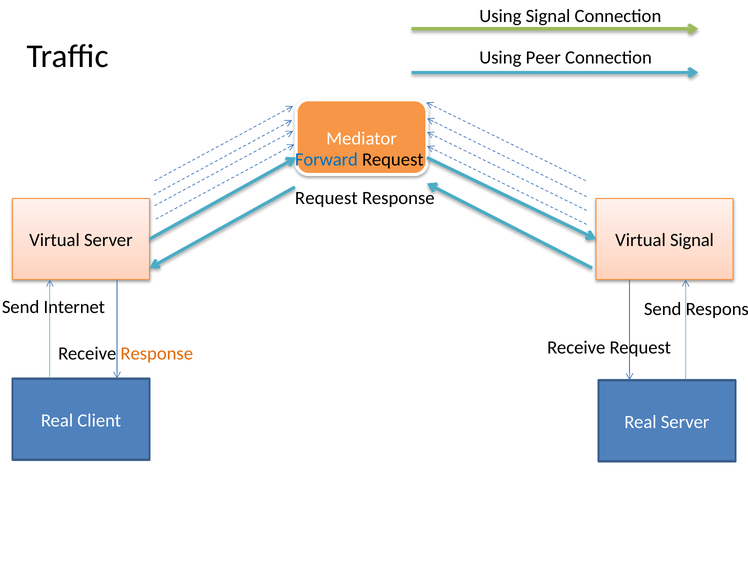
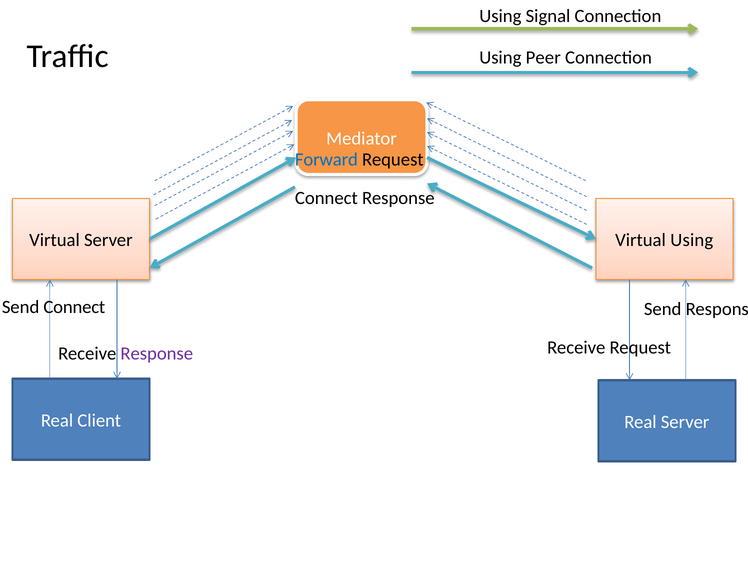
Request: Request -> Connect (326, 198)
Virtual Signal: Signal -> Using (692, 240)
Send Internet: Internet -> Connect (74, 307)
Response colour: orange -> purple (157, 354)
